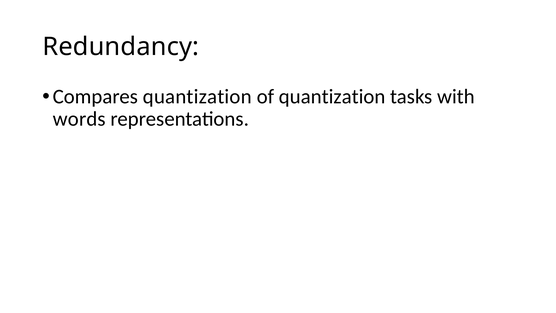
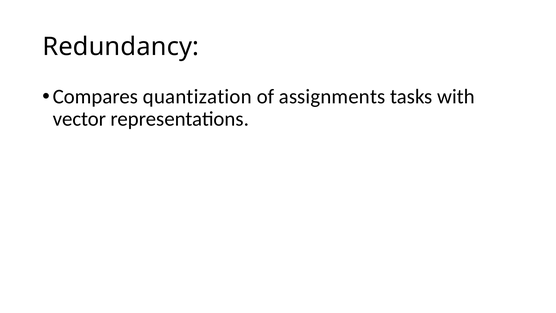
of quantization: quantization -> assignments (332, 96)
words: words -> vector (79, 119)
